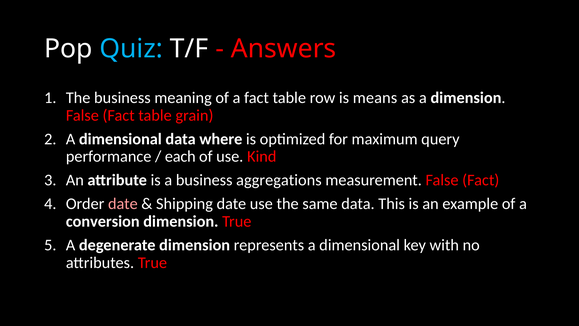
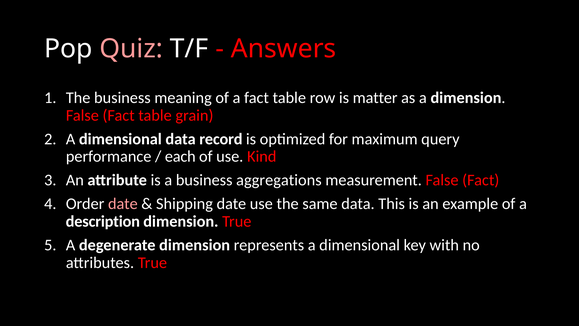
Quiz colour: light blue -> pink (131, 49)
means: means -> matter (375, 98)
where: where -> record (221, 139)
conversion: conversion -> description (103, 221)
